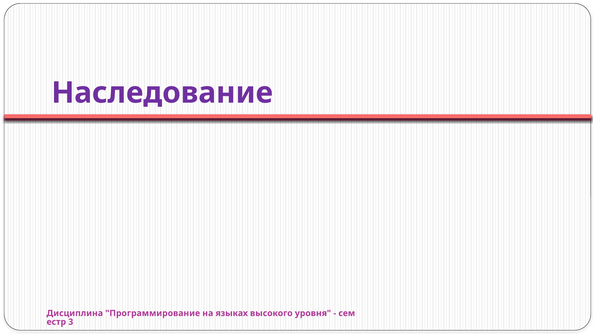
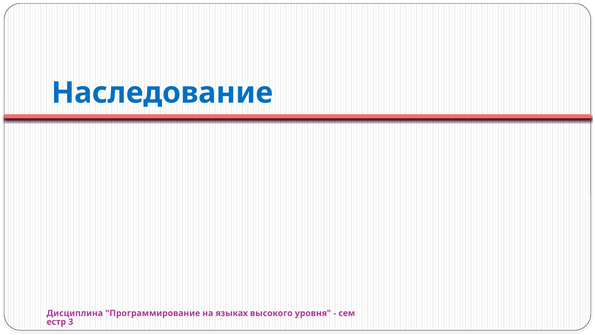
Наследование colour: purple -> blue (162, 93)
